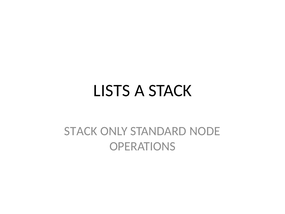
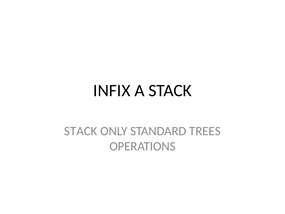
LISTS: LISTS -> INFIX (112, 91)
NODE: NODE -> TREES (205, 131)
